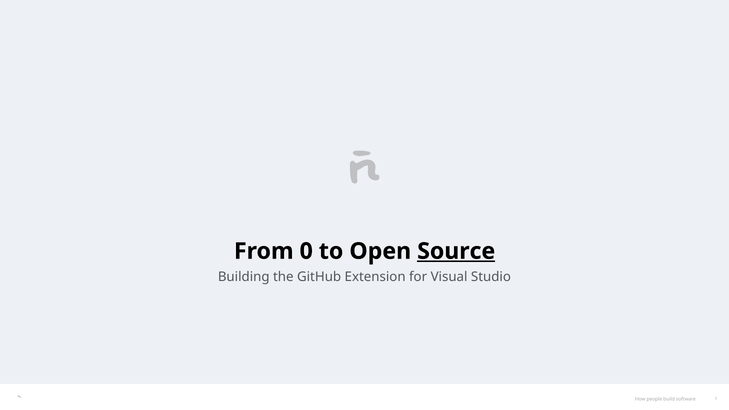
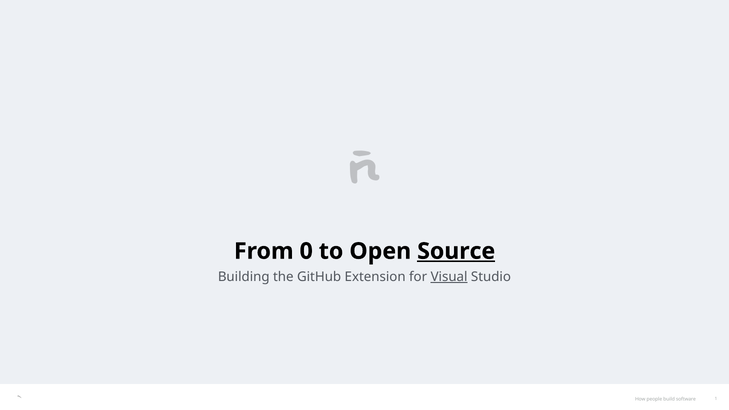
Visual underline: none -> present (449, 277)
